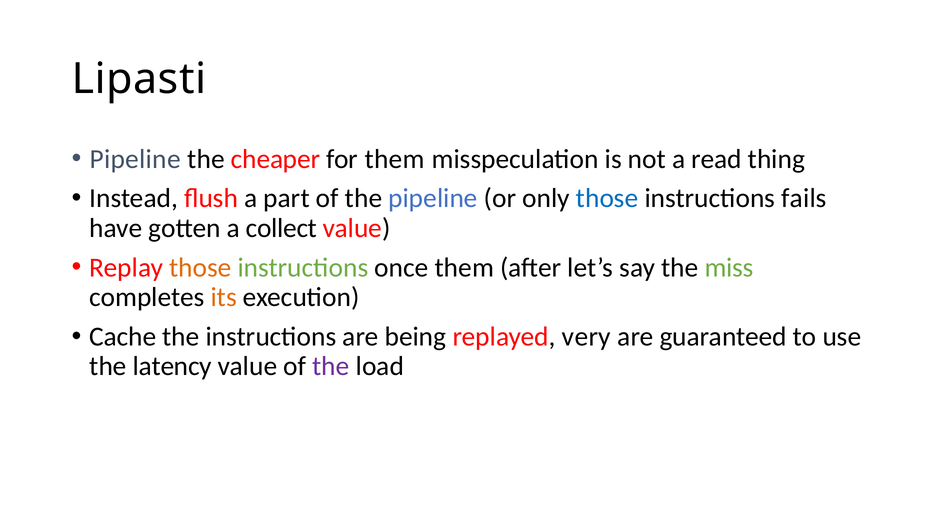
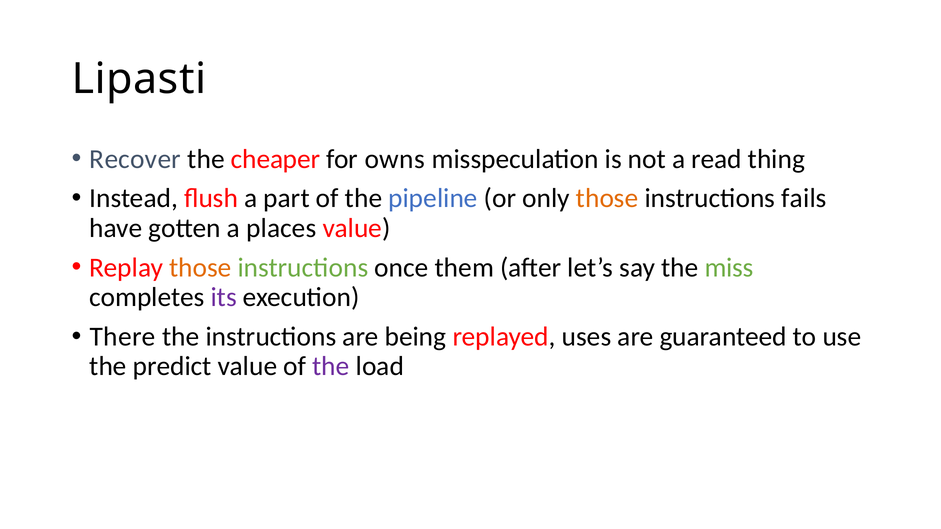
Pipeline: Pipeline -> Recover (135, 159)
for them: them -> owns (395, 159)
those colour: blue -> orange (607, 199)
collect: collect -> places (281, 228)
its colour: orange -> purple (224, 297)
Cache: Cache -> There (123, 337)
very: very -> uses (587, 337)
latency: latency -> predict (172, 366)
